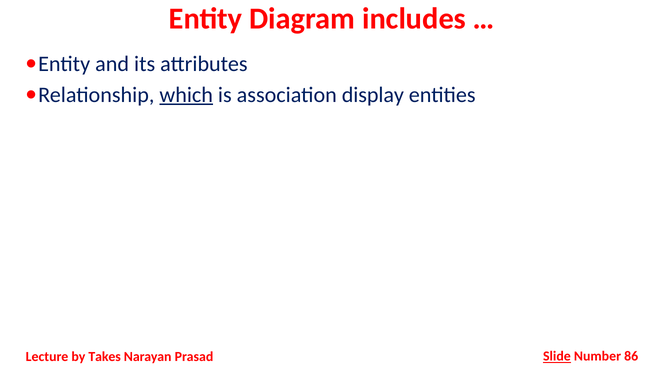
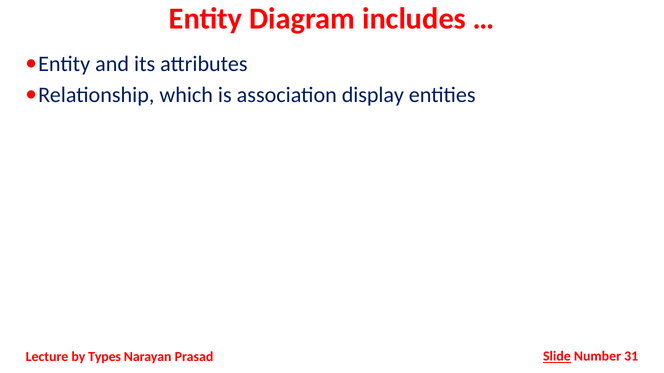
which underline: present -> none (186, 95)
Takes: Takes -> Types (105, 357)
86: 86 -> 31 (631, 357)
